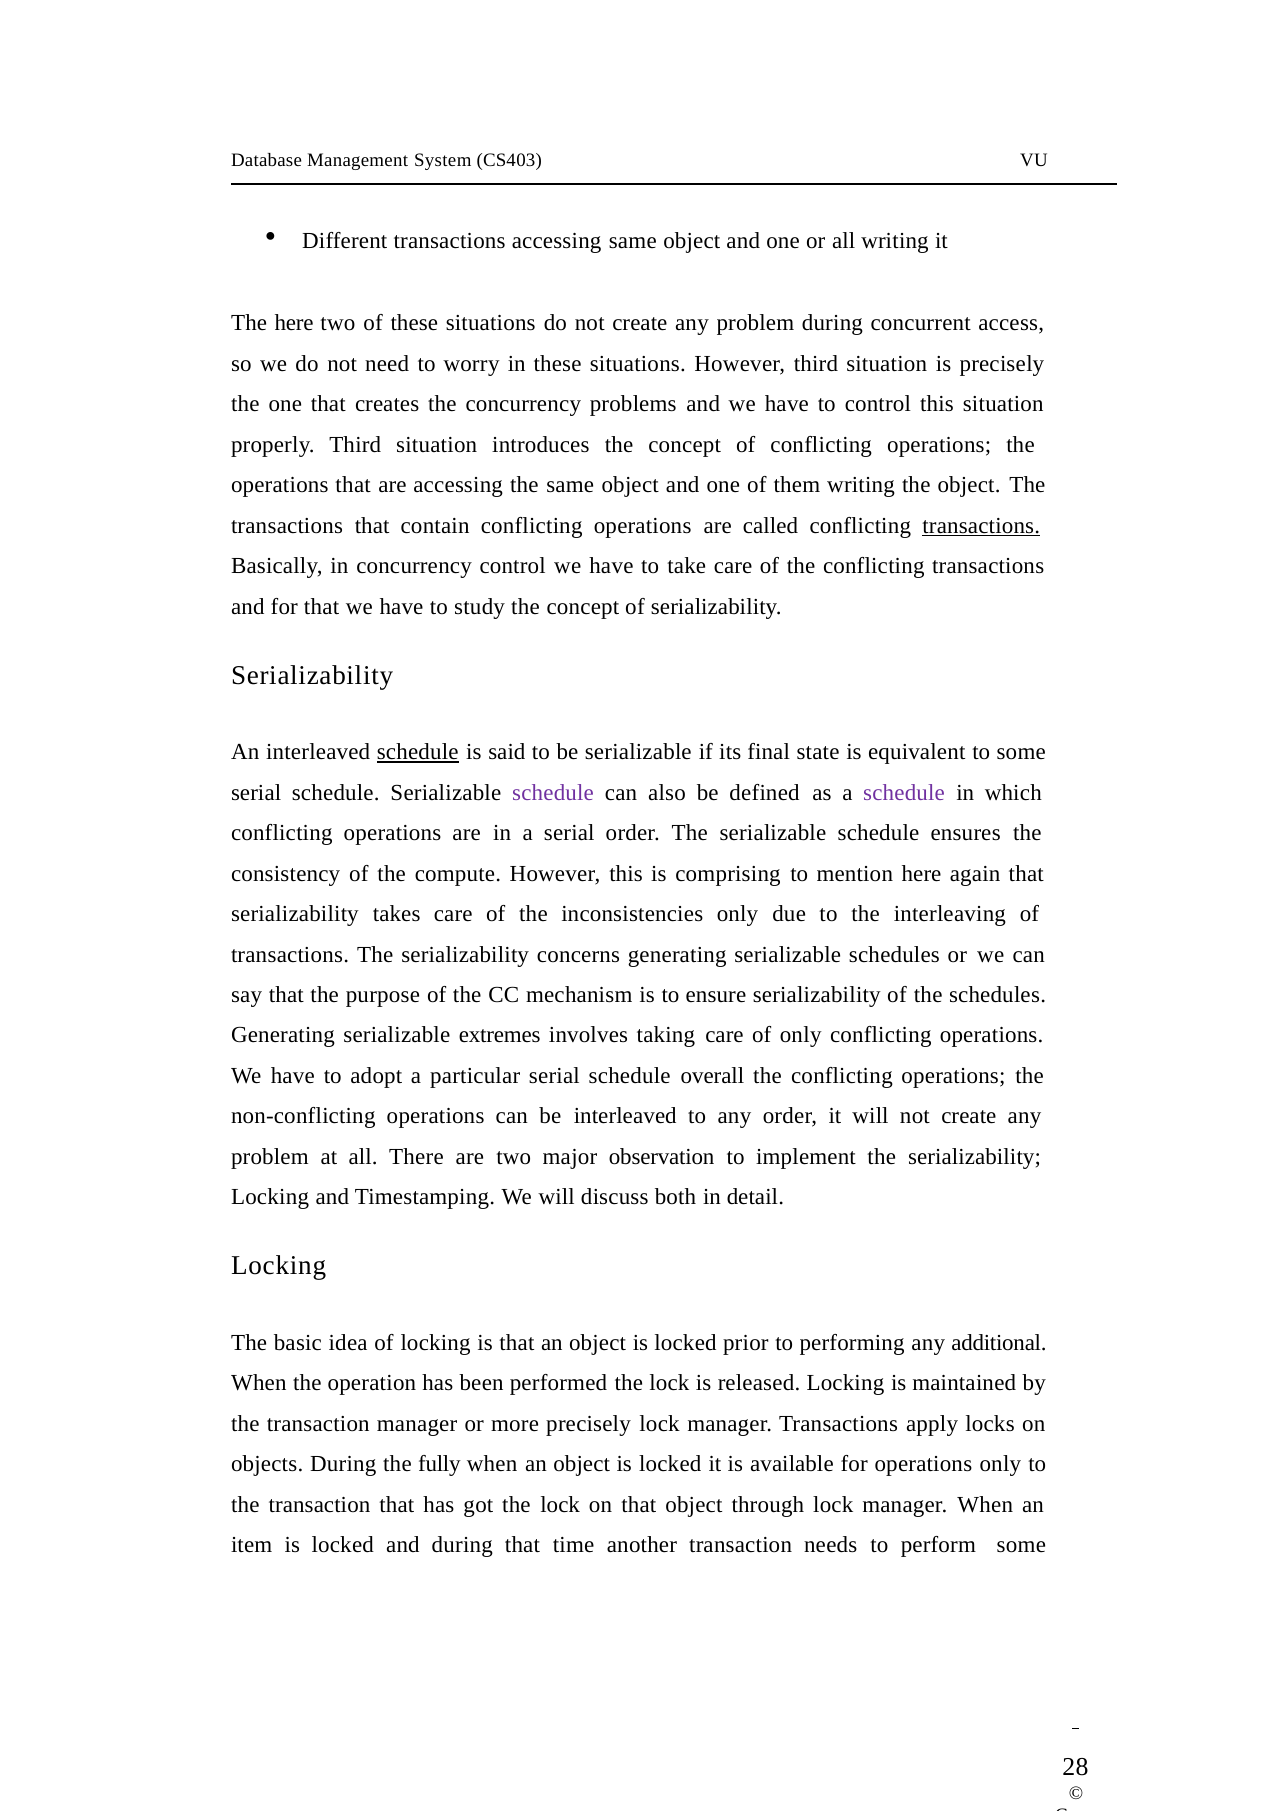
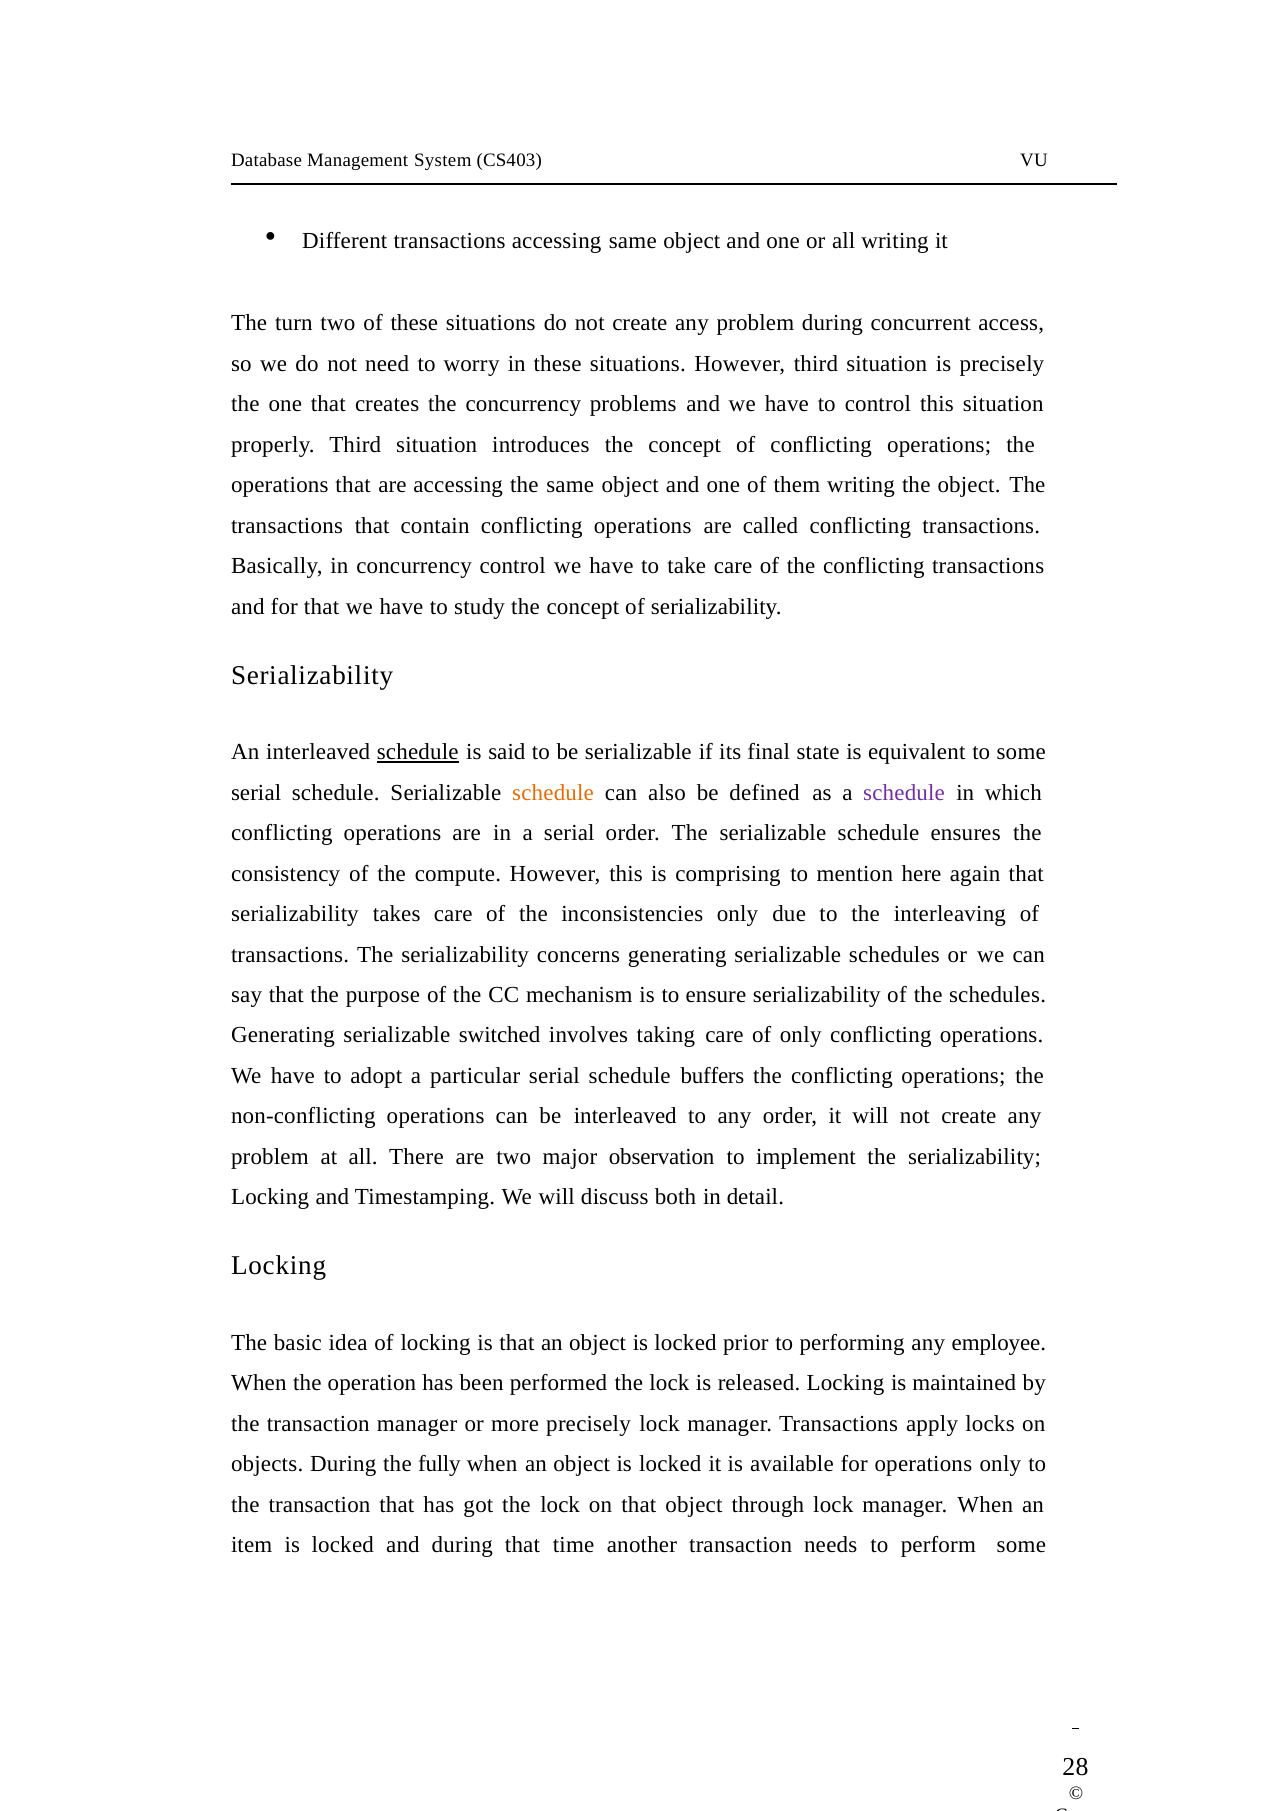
The here: here -> turn (294, 323)
transactions underline: present -> none (981, 526)
schedule colour: purple -> orange (553, 793)
extremes: extremes -> switched (500, 1036)
overall: overall -> buffers (712, 1076)
additional: additional -> employee (999, 1343)
